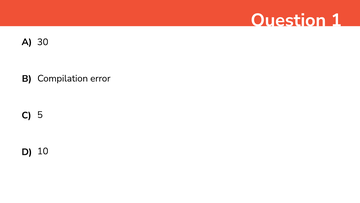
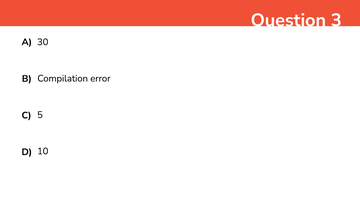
1: 1 -> 3 (336, 20)
